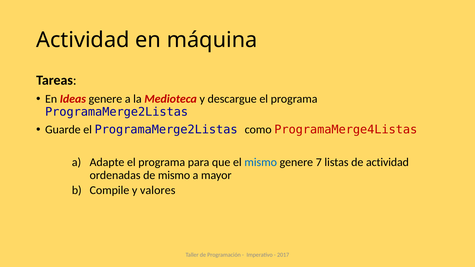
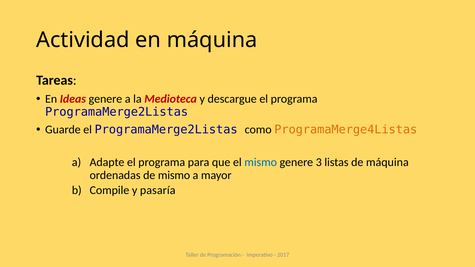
ProgramaMerge4Listas colour: red -> orange (346, 130)
7: 7 -> 3 (319, 162)
de actividad: actividad -> máquina (387, 162)
valores: valores -> pasaría (158, 191)
